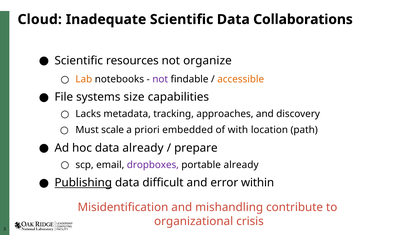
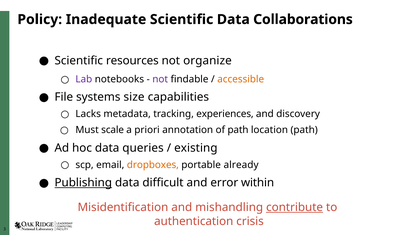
Cloud: Cloud -> Policy (40, 19)
Lab colour: orange -> purple (84, 79)
approaches: approaches -> experiences (225, 114)
embedded: embedded -> annotation (188, 130)
of with: with -> path (238, 130)
data already: already -> queries (143, 148)
prepare: prepare -> existing (196, 148)
dropboxes colour: purple -> orange (153, 165)
contribute underline: none -> present (295, 207)
organizational: organizational -> authentication (194, 221)
